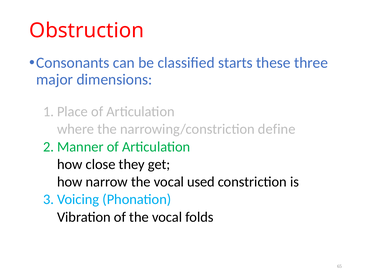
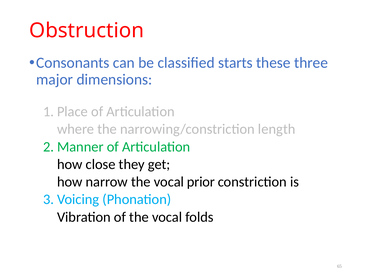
define: define -> length (277, 129)
used: used -> prior (201, 181)
